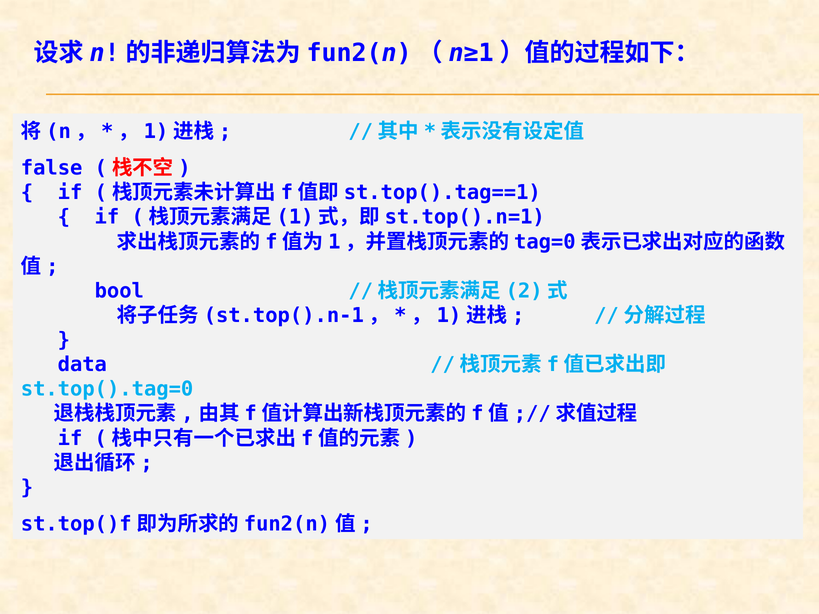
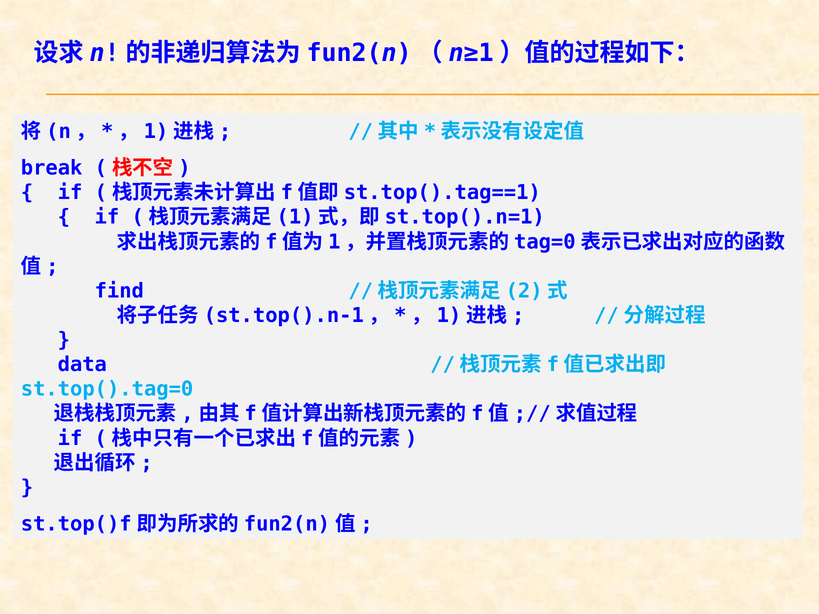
false: false -> break (52, 168)
bool: bool -> find (119, 291)
